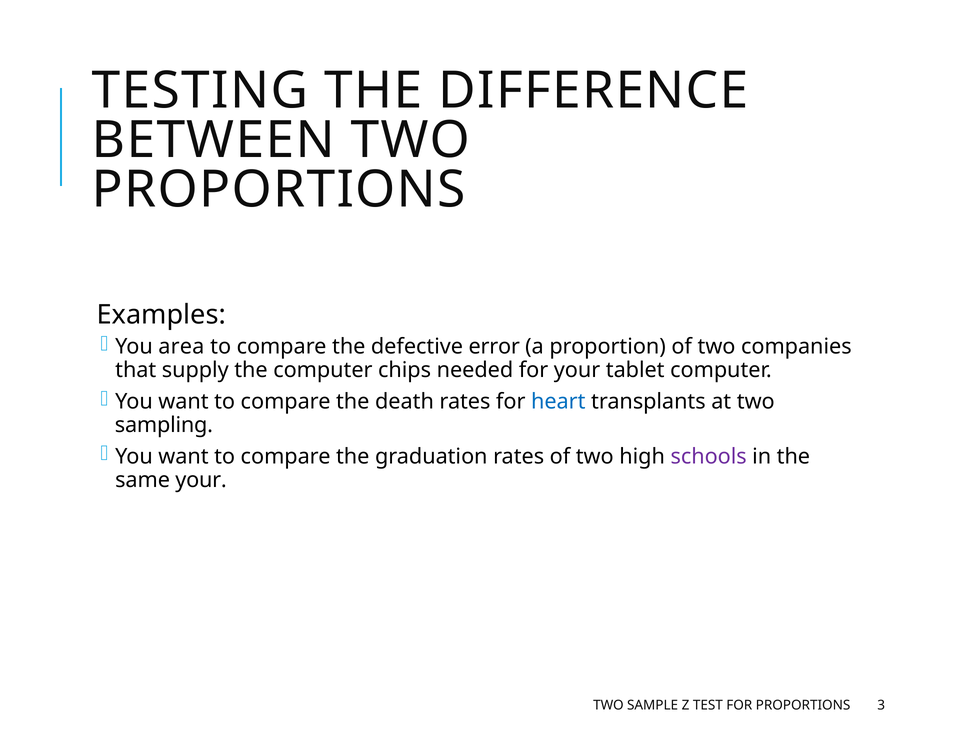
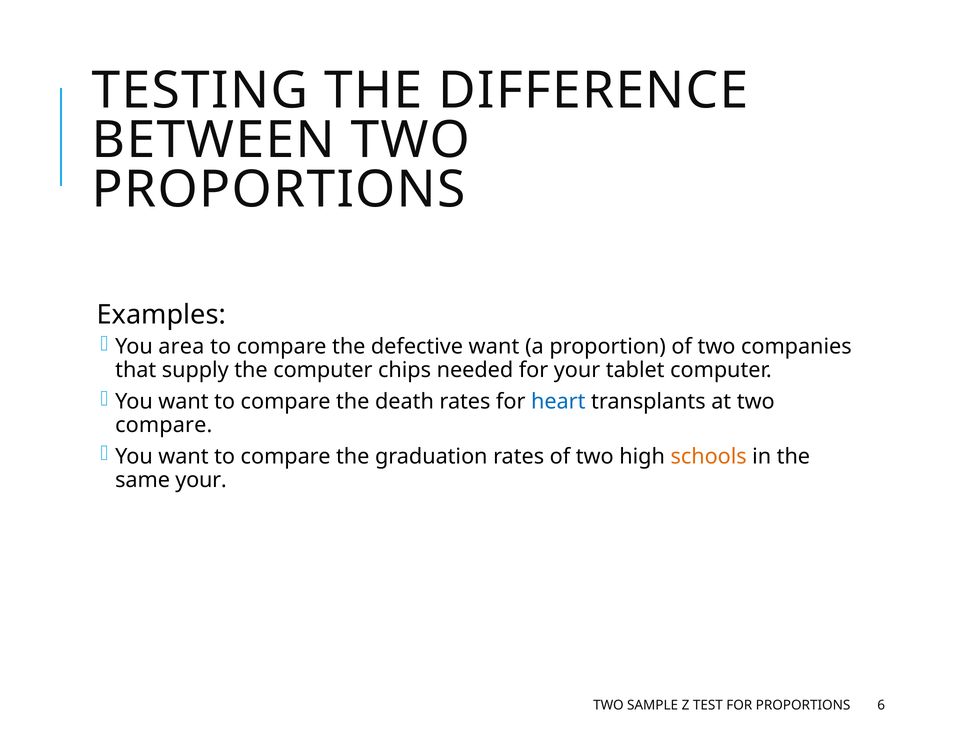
defective error: error -> want (494, 347)
sampling: sampling -> compare (164, 425)
schools colour: purple -> orange (709, 457)
3: 3 -> 6 (881, 705)
